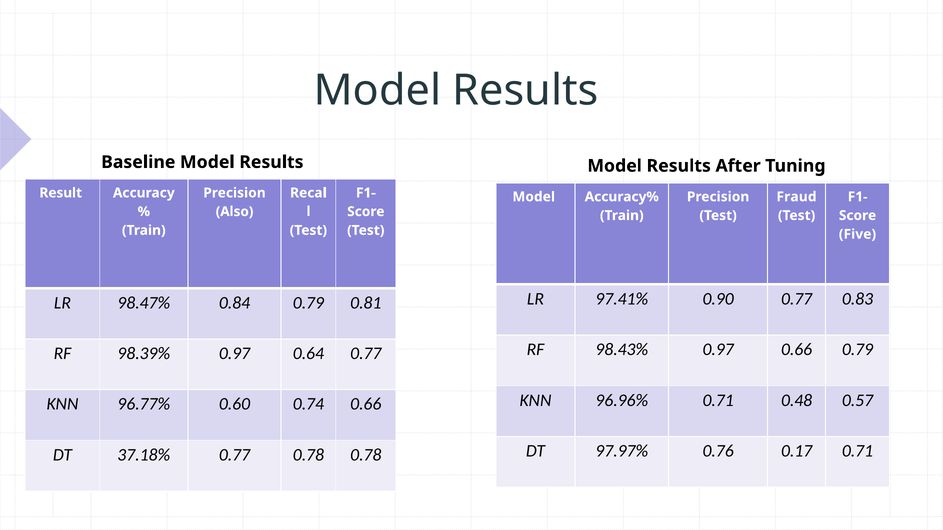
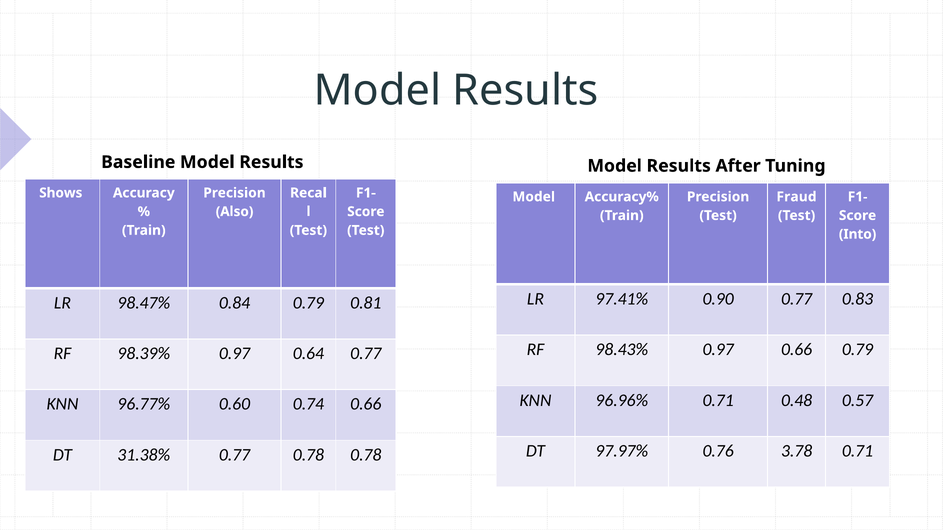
Result: Result -> Shows (61, 193)
Five: Five -> Into (858, 234)
0.17: 0.17 -> 3.78 (797, 451)
37.18%: 37.18% -> 31.38% (144, 455)
